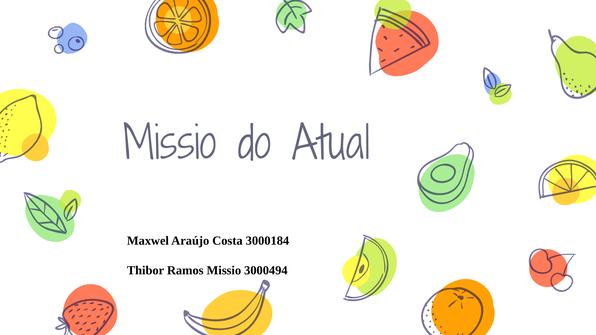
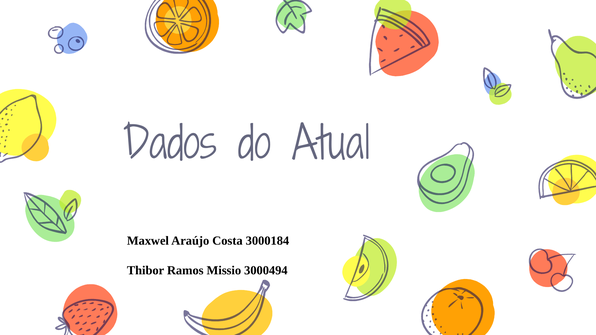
Missio: Missio -> Dados (170, 145)
